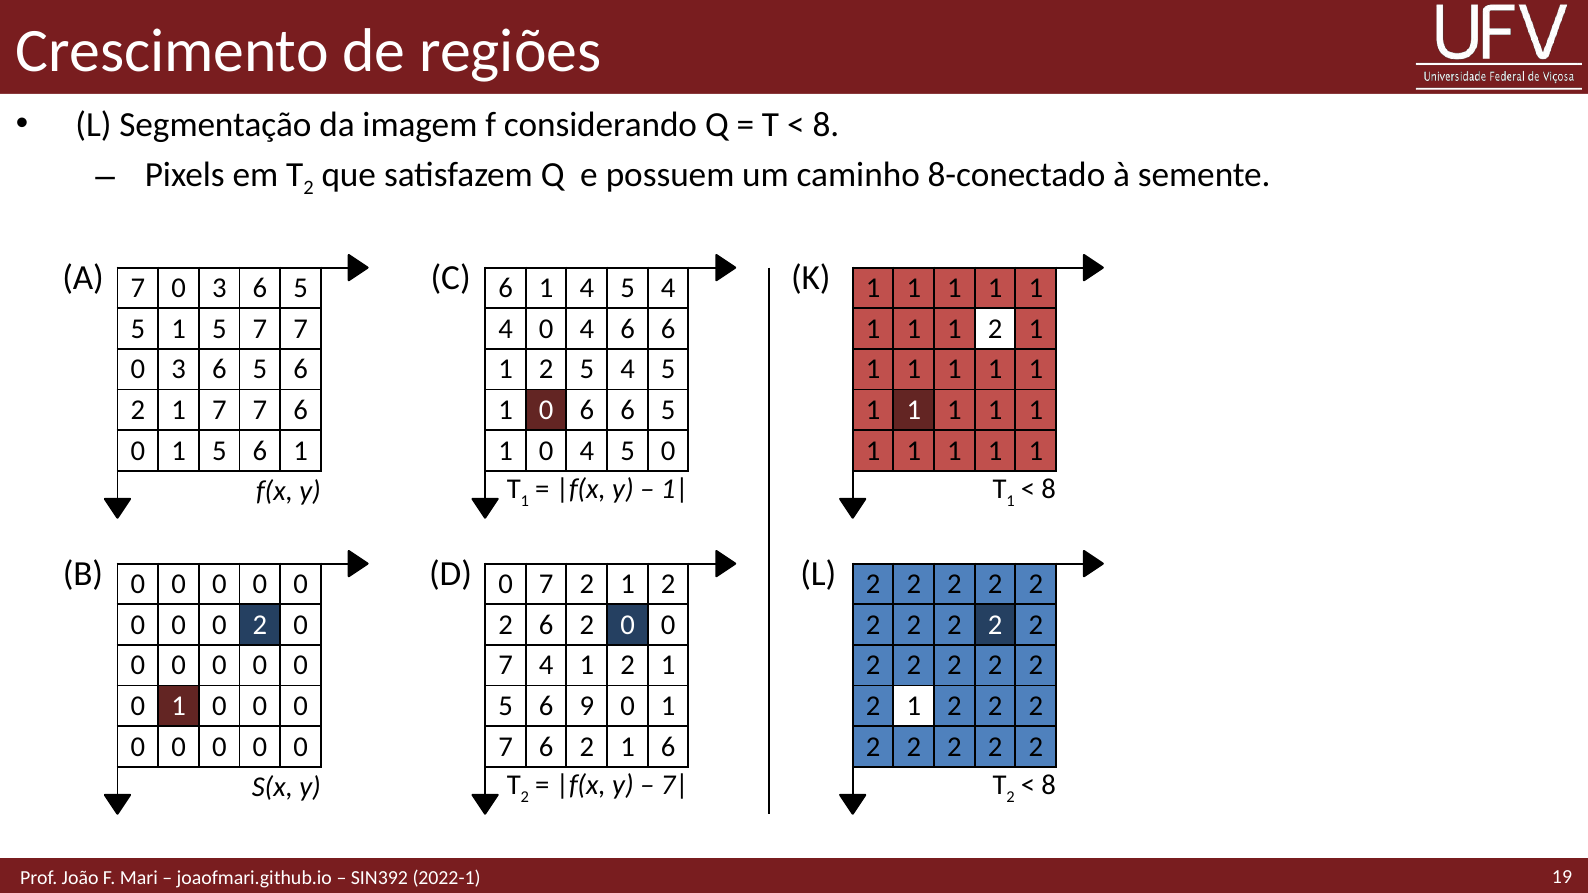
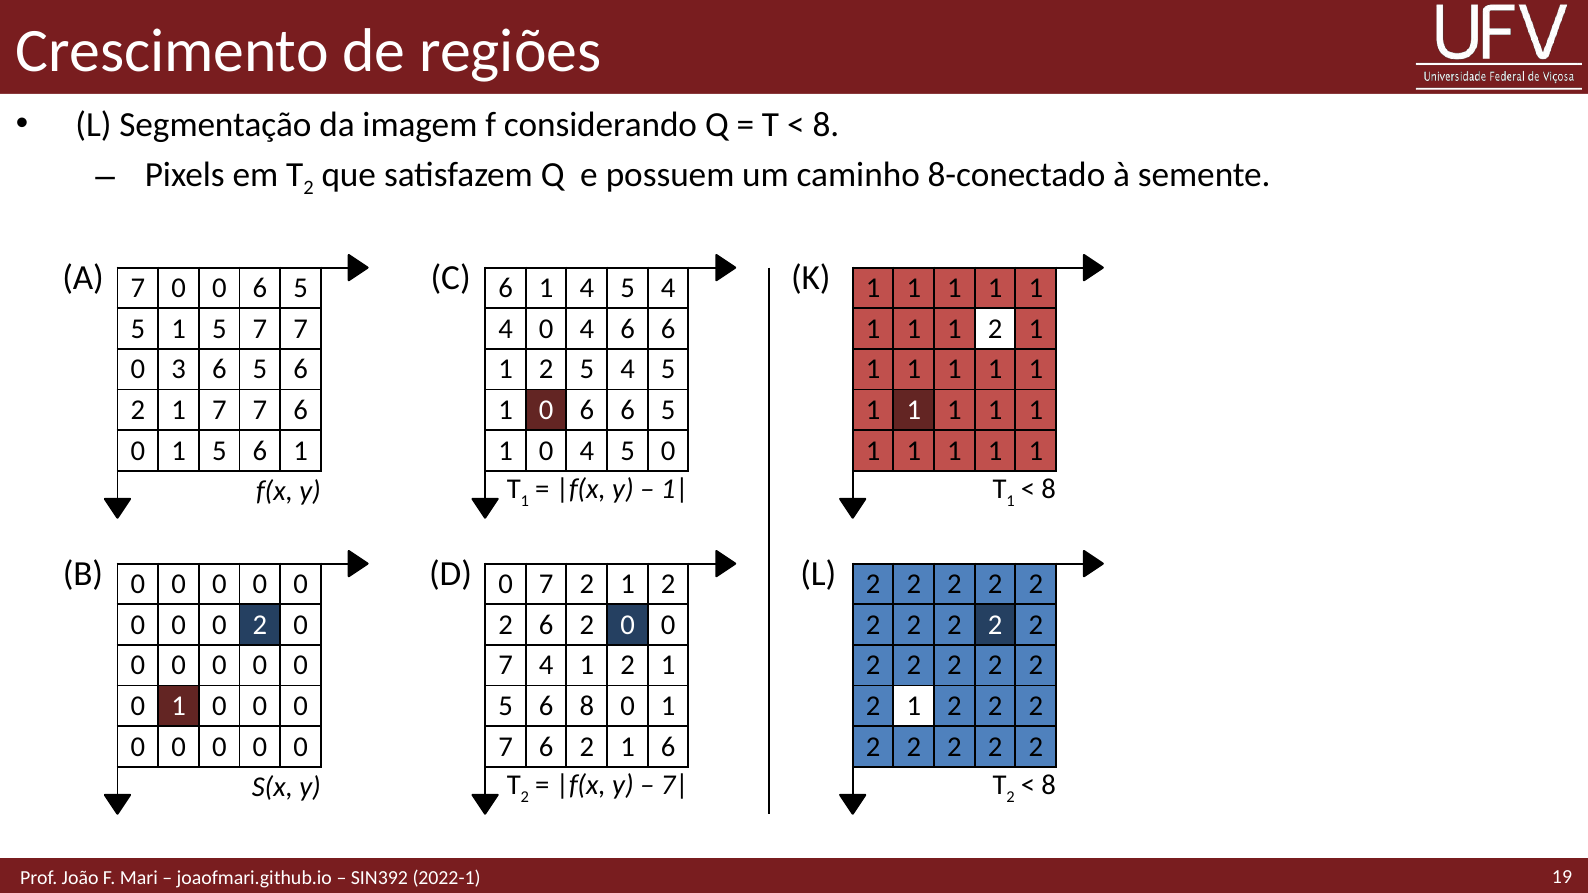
3: 3 -> 0 (219, 288)
6 9: 9 -> 8 (587, 706)
